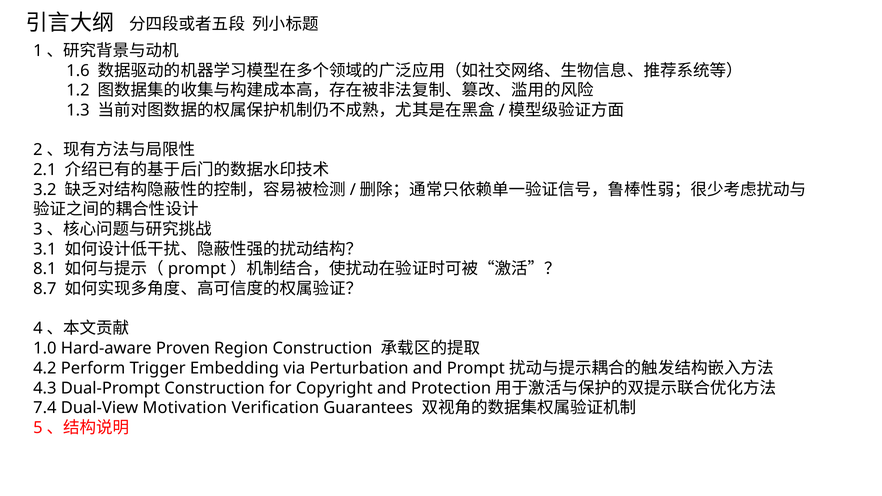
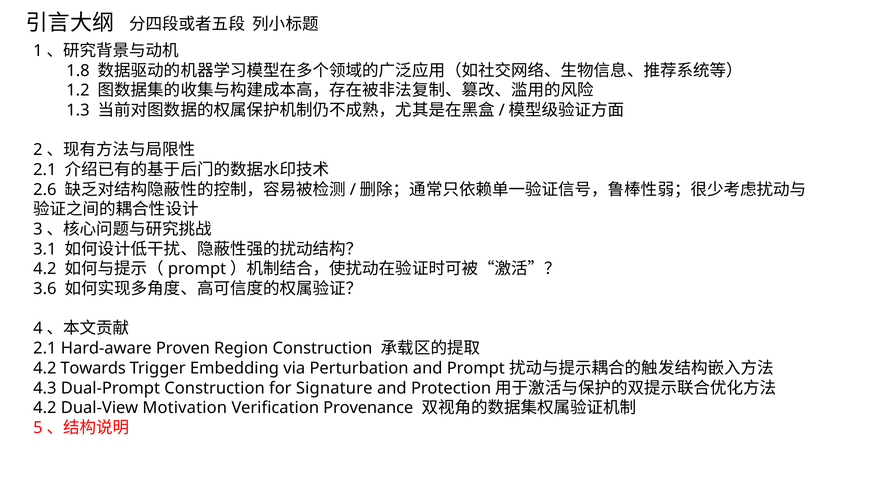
1.6: 1.6 -> 1.8 (78, 71)
3.2: 3.2 -> 2.6 (45, 190)
8.1: 8.1 -> 4.2 (45, 269)
8.7: 8.7 -> 3.6 (45, 289)
1.0: 1.0 -> 2.1 (45, 348)
Perform: Perform -> Towards (93, 368)
Copyright: Copyright -> Signature (334, 388)
7.4: 7.4 -> 4.2 (45, 408)
Guarantees: Guarantees -> Provenance (368, 408)
